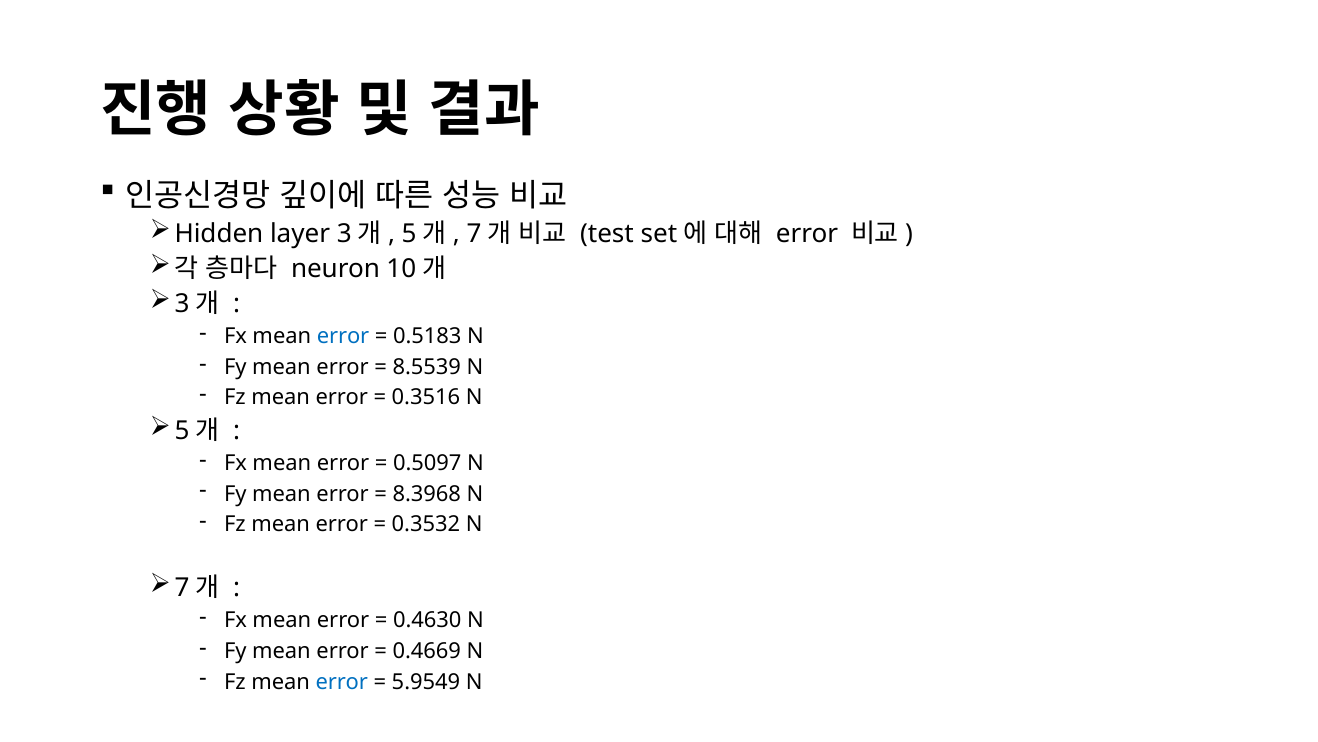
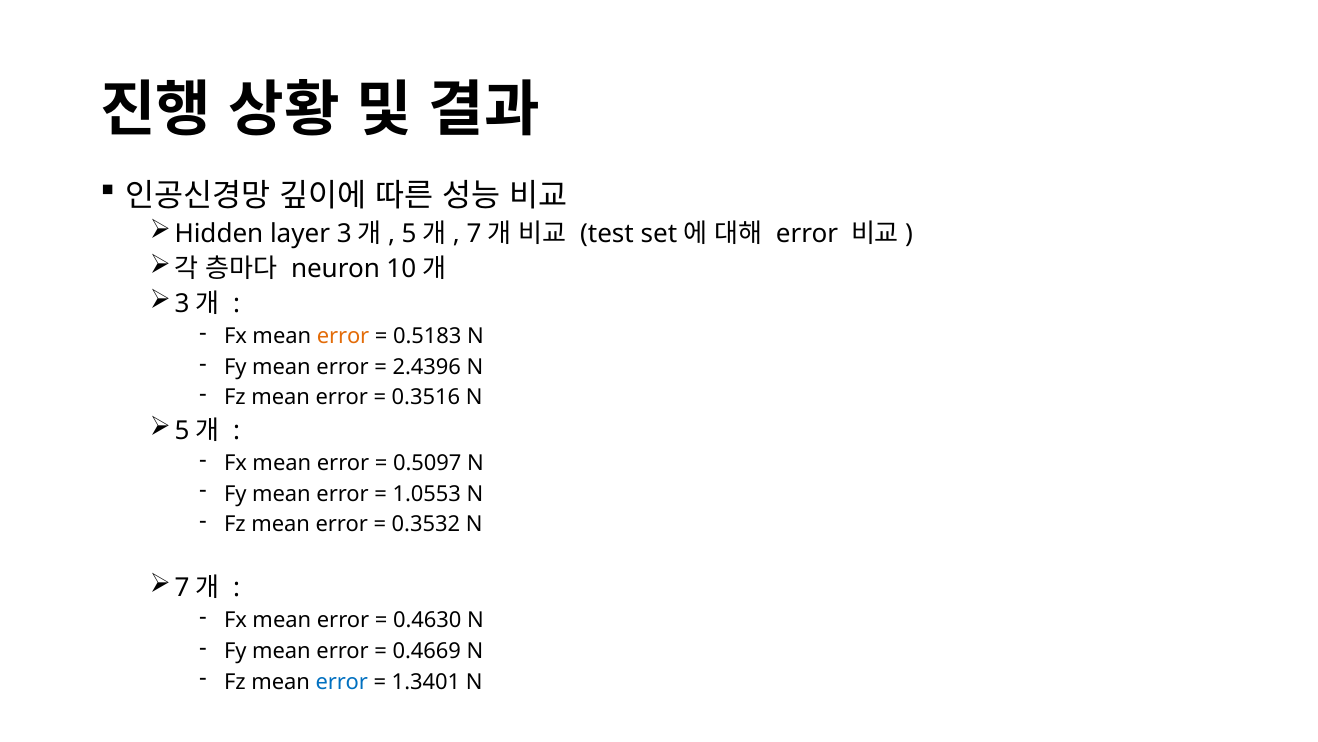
error colour: blue -> orange (343, 336)
8.5539: 8.5539 -> 2.4396 (427, 367)
8.3968: 8.3968 -> 1.0553 (427, 494)
5.9549: 5.9549 -> 1.3401 (426, 681)
